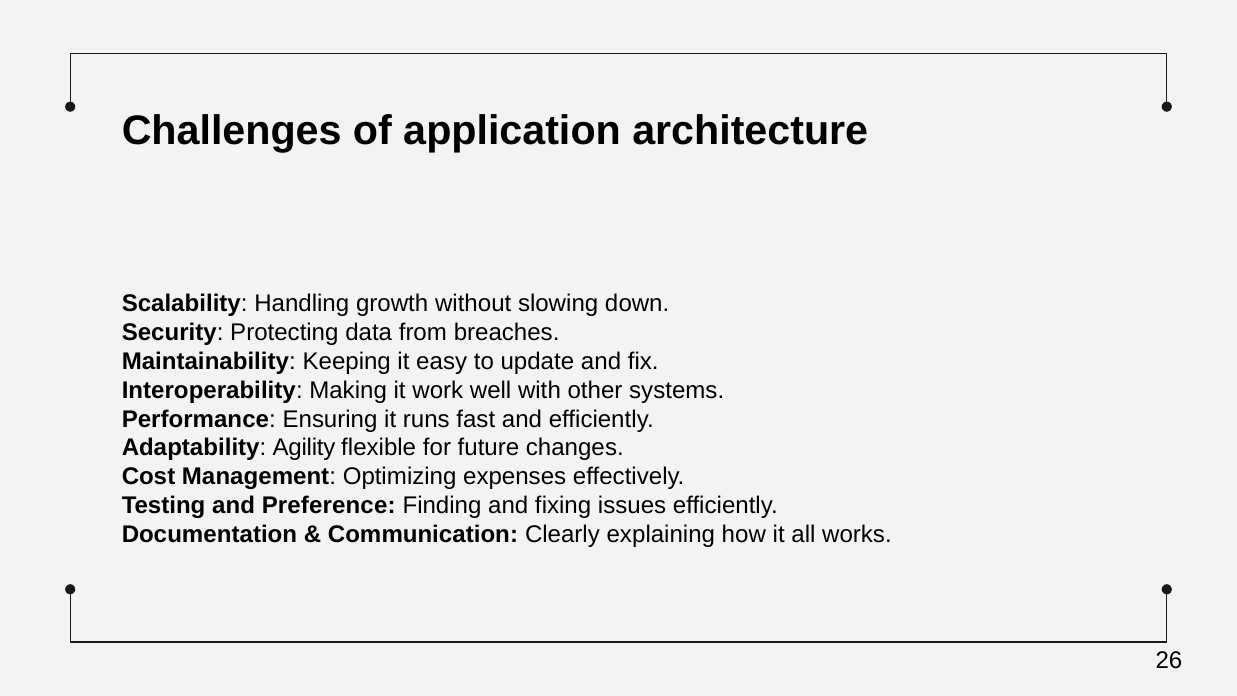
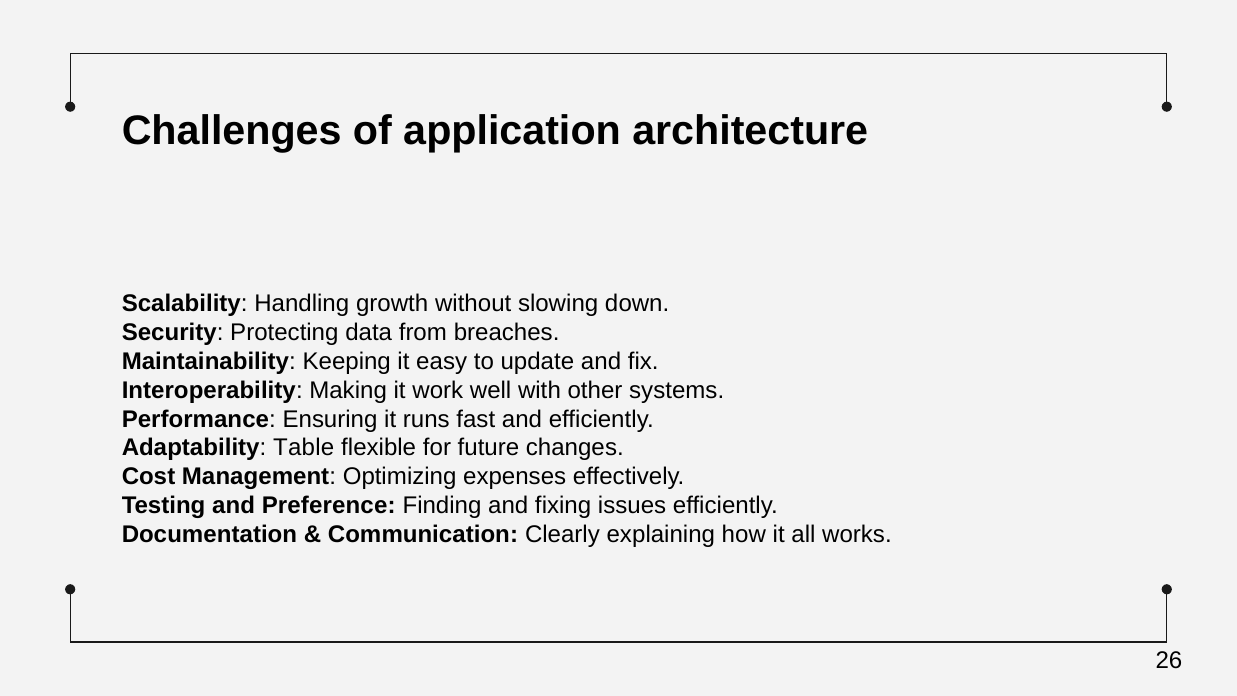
Agility: Agility -> Table (304, 448)
